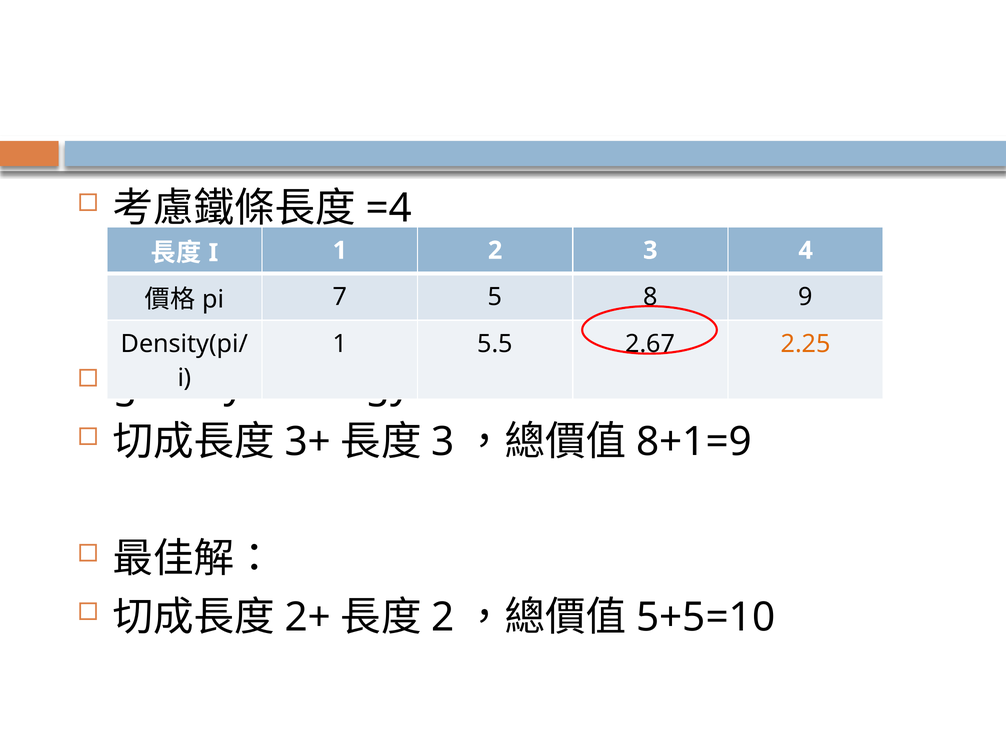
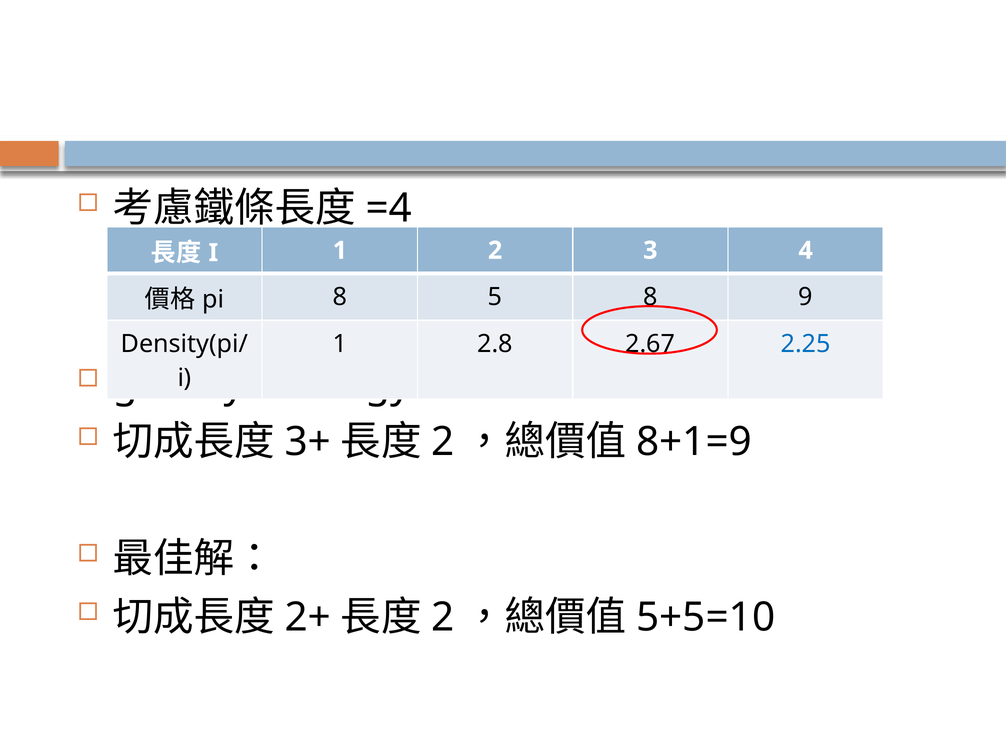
7: 7 -> 8 (340, 297)
5.5: 5.5 -> 2.8 (495, 344)
2.25 colour: orange -> blue (806, 344)
3: 3 -> 2 (443, 442)
